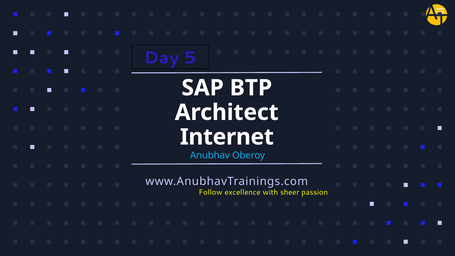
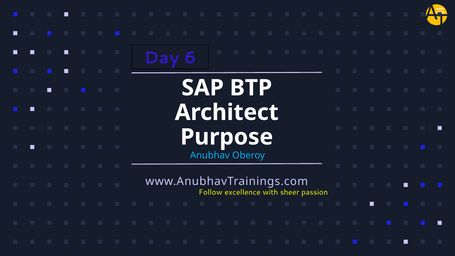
5: 5 -> 6 (190, 58)
Internet: Internet -> Purpose (227, 137)
